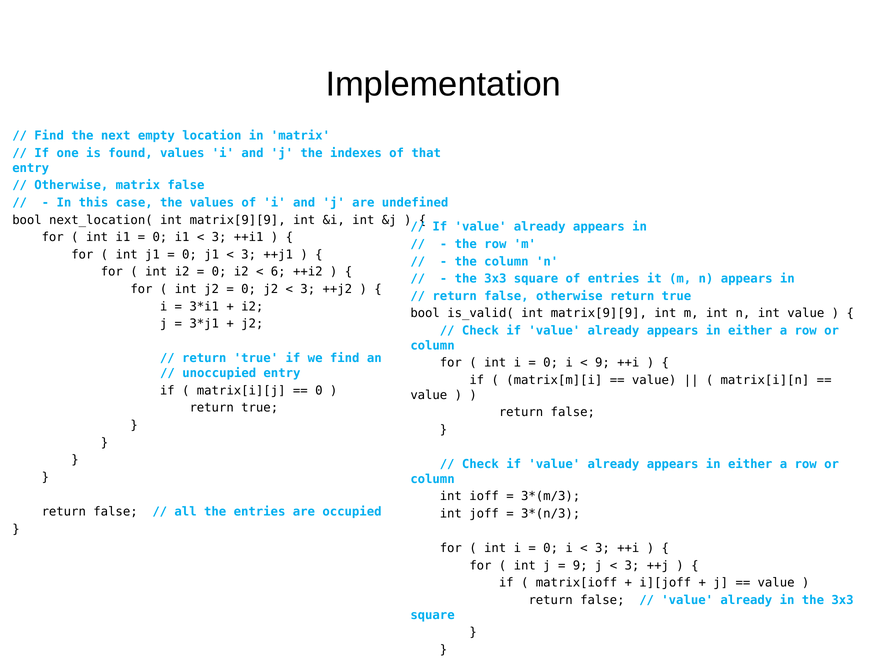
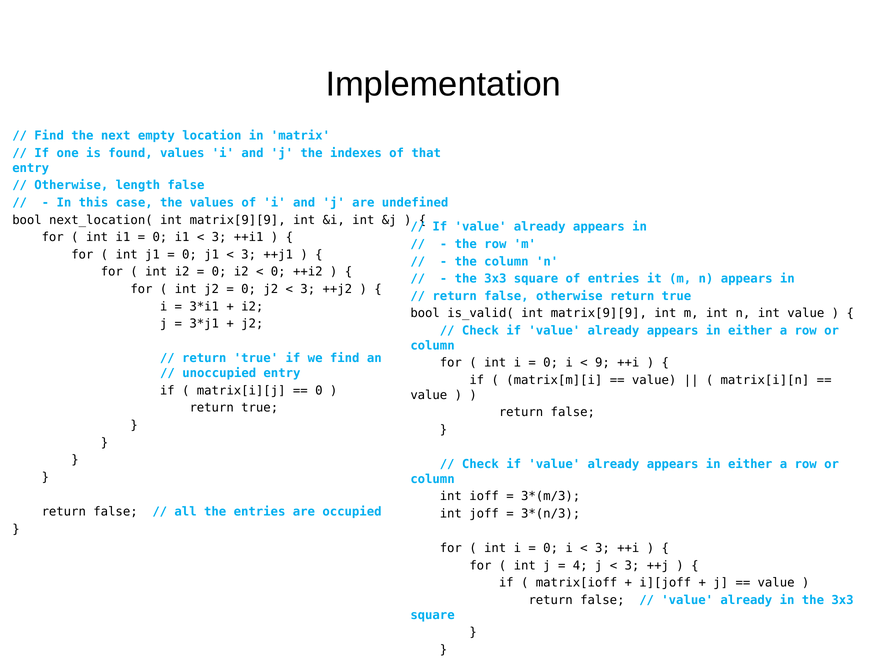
Otherwise matrix: matrix -> length (138, 185)
6: 6 -> 0 (278, 272)
9: 9 -> 4 (580, 565)
